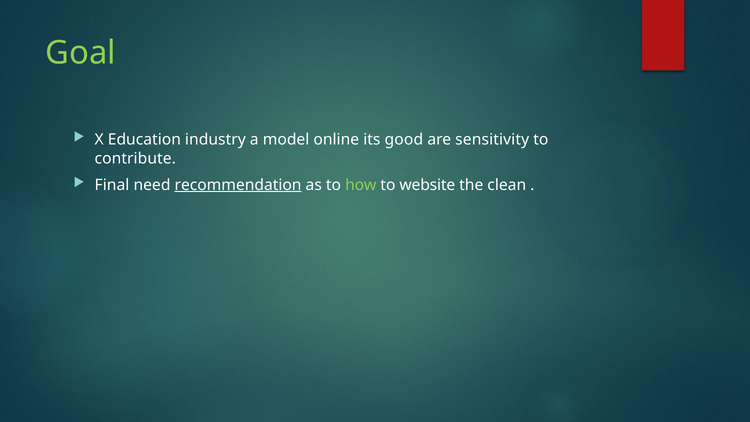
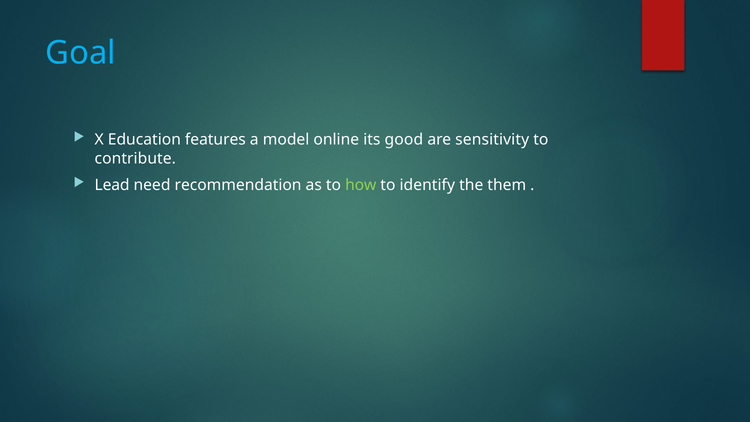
Goal colour: light green -> light blue (81, 53)
industry: industry -> features (215, 140)
Final: Final -> Lead (112, 185)
recommendation underline: present -> none (238, 185)
website: website -> identify (427, 185)
clean: clean -> them (507, 185)
